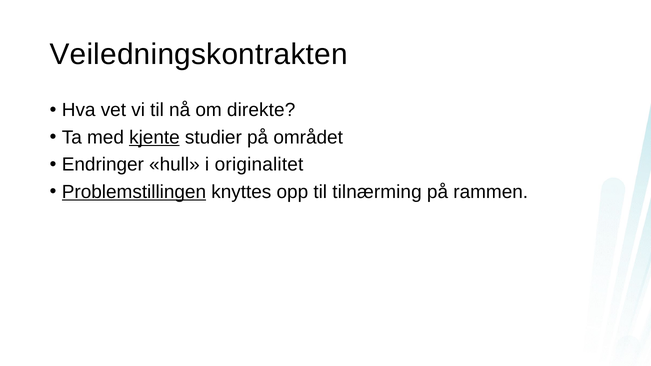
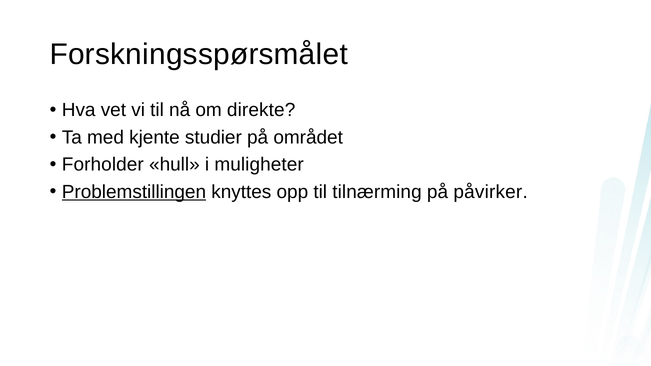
Veiledningskontrakten: Veiledningskontrakten -> Forskningsspørsmålet (199, 55)
kjente underline: present -> none (154, 137)
Endringer: Endringer -> Forholder (103, 165)
originalitet: originalitet -> muligheter (259, 165)
rammen: rammen -> påvirker (491, 192)
